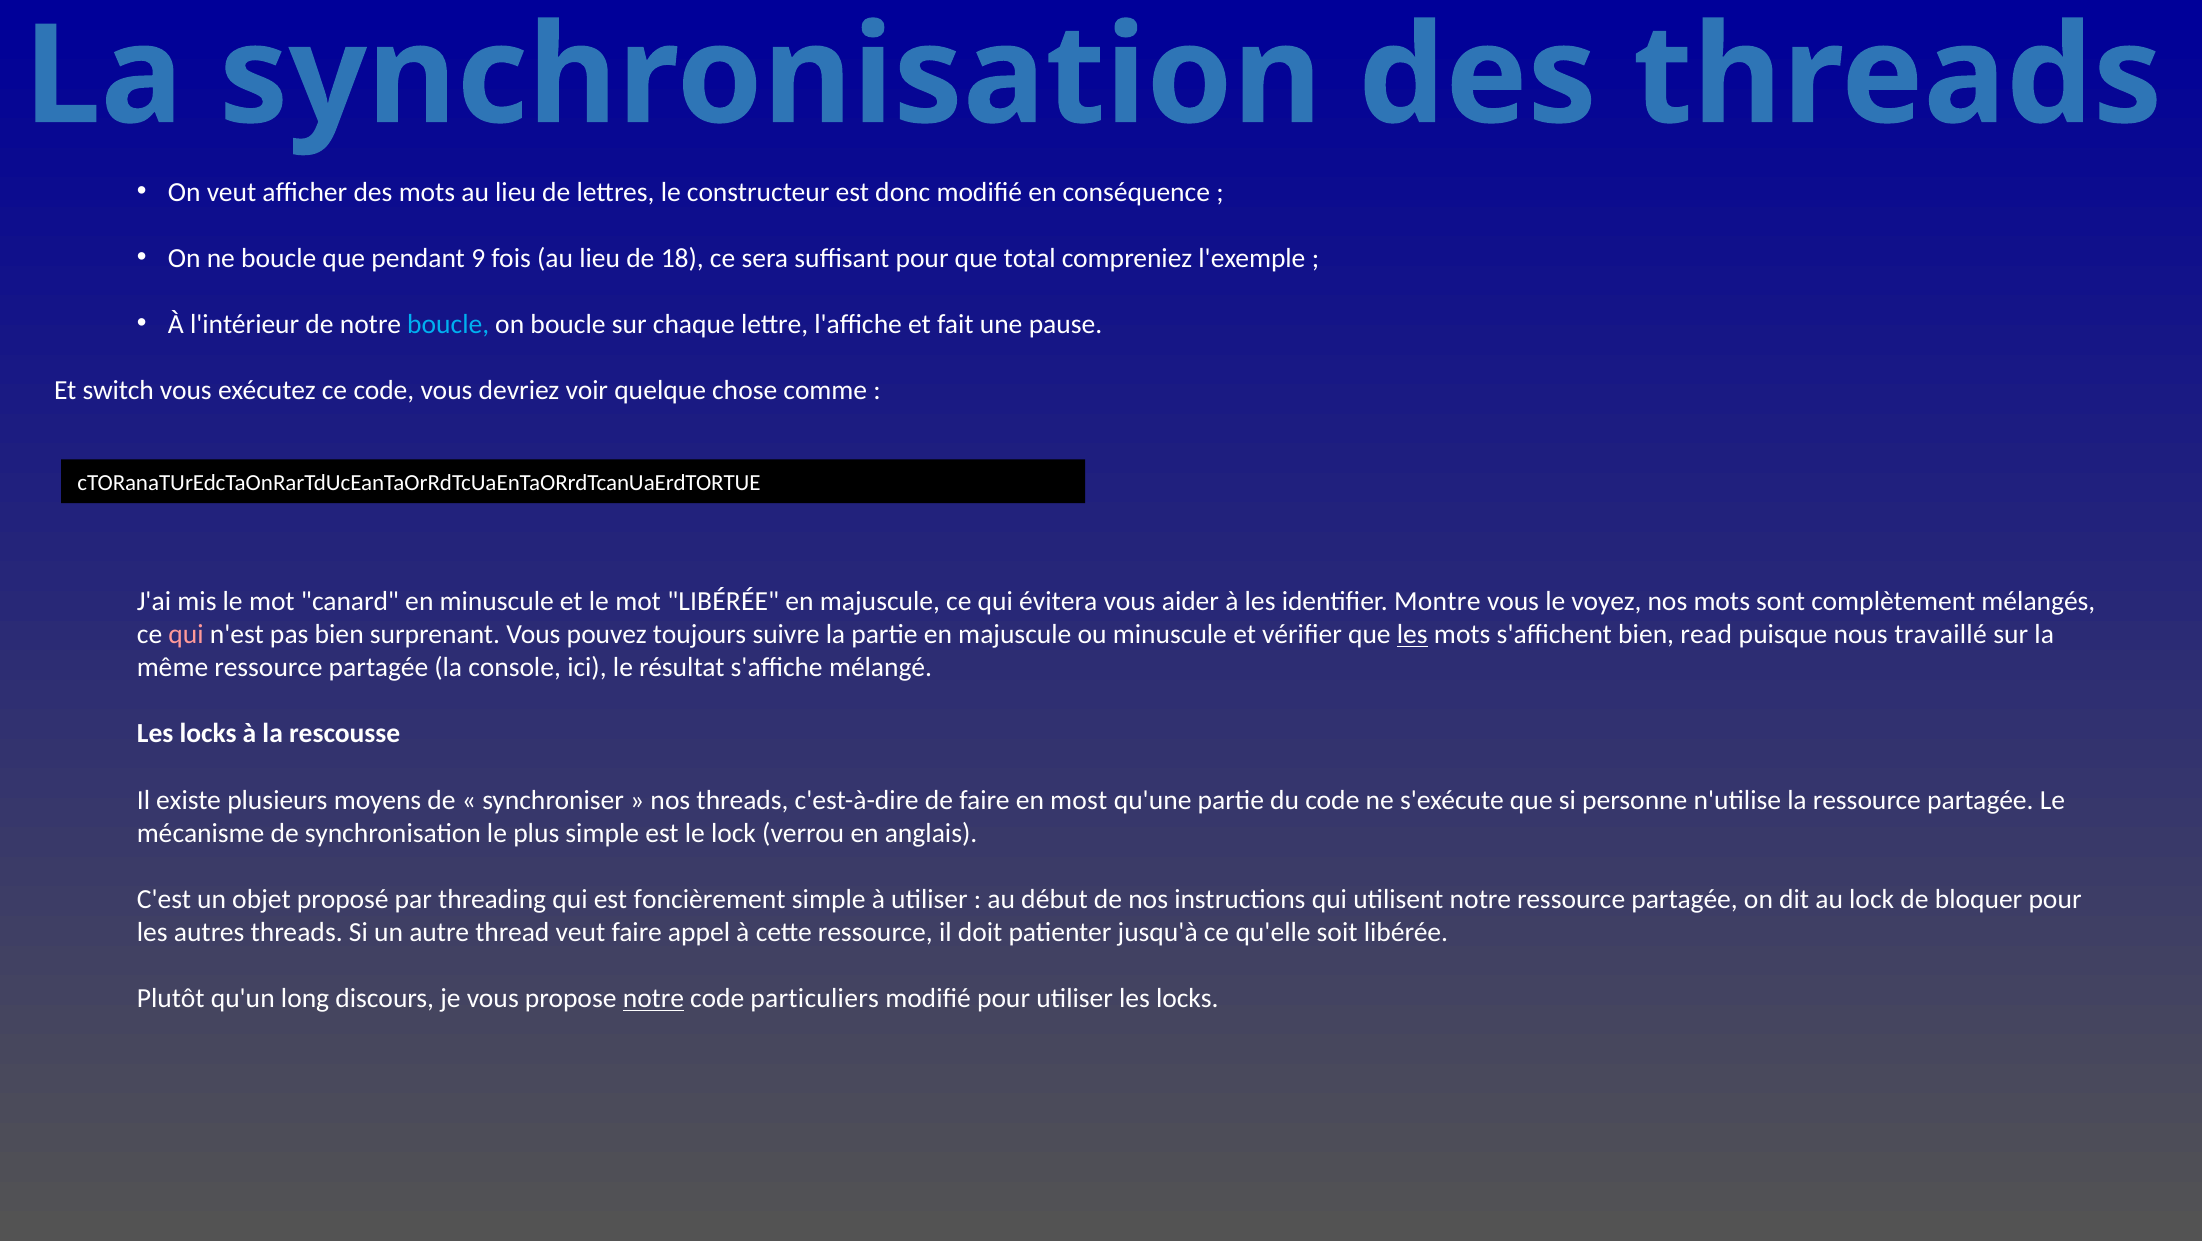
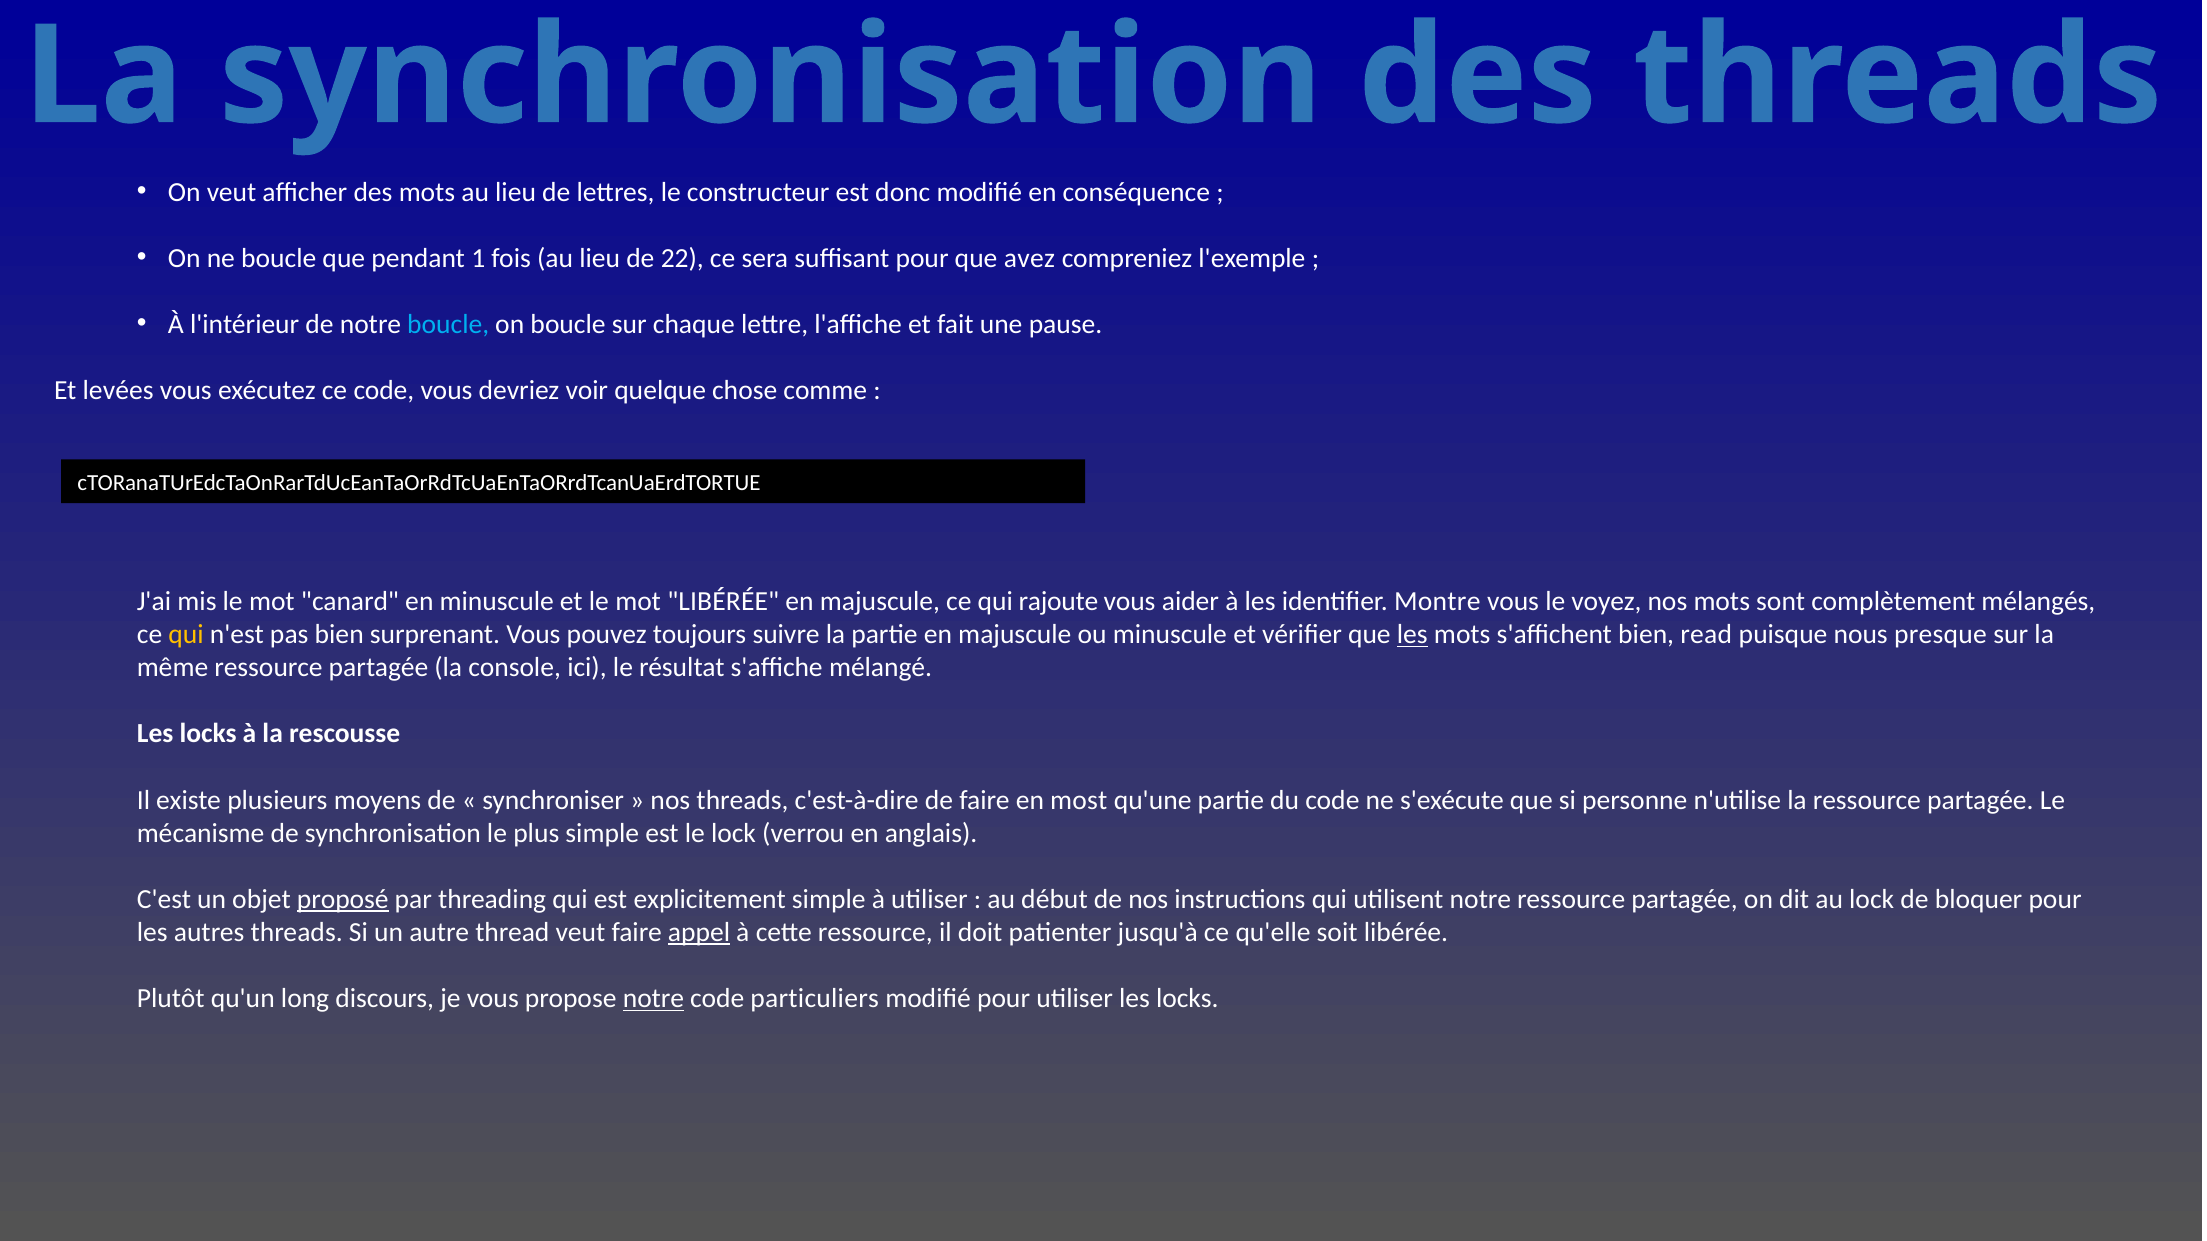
9: 9 -> 1 (478, 258)
18: 18 -> 22 (682, 258)
total: total -> avez (1029, 258)
switch: switch -> levées (118, 391)
évitera: évitera -> rajoute (1058, 602)
qui colour: pink -> yellow (186, 635)
travaillé: travaillé -> presque (1941, 635)
proposé underline: none -> present (343, 900)
foncièrement: foncièrement -> explicitement (710, 900)
appel underline: none -> present (699, 933)
